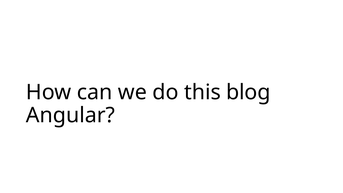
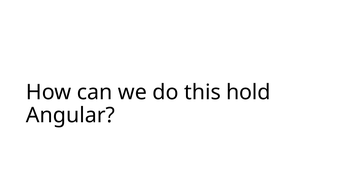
blog: blog -> hold (248, 92)
